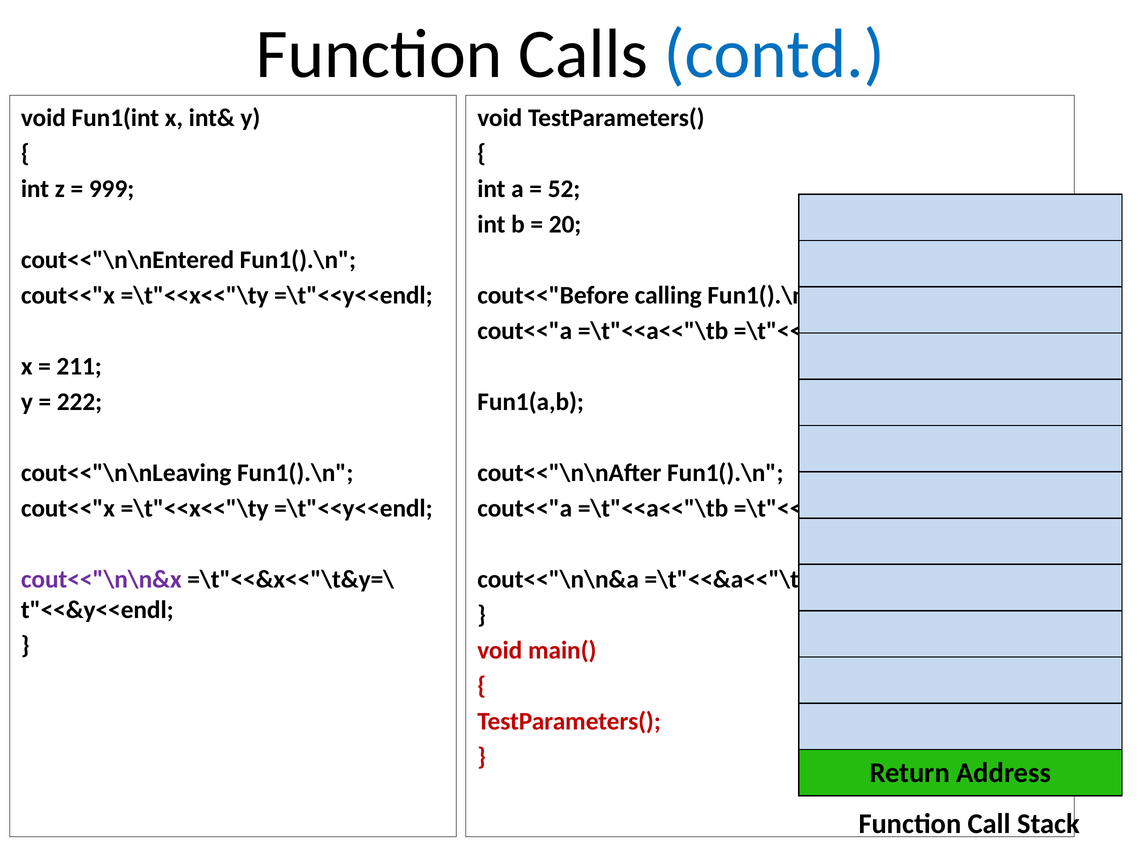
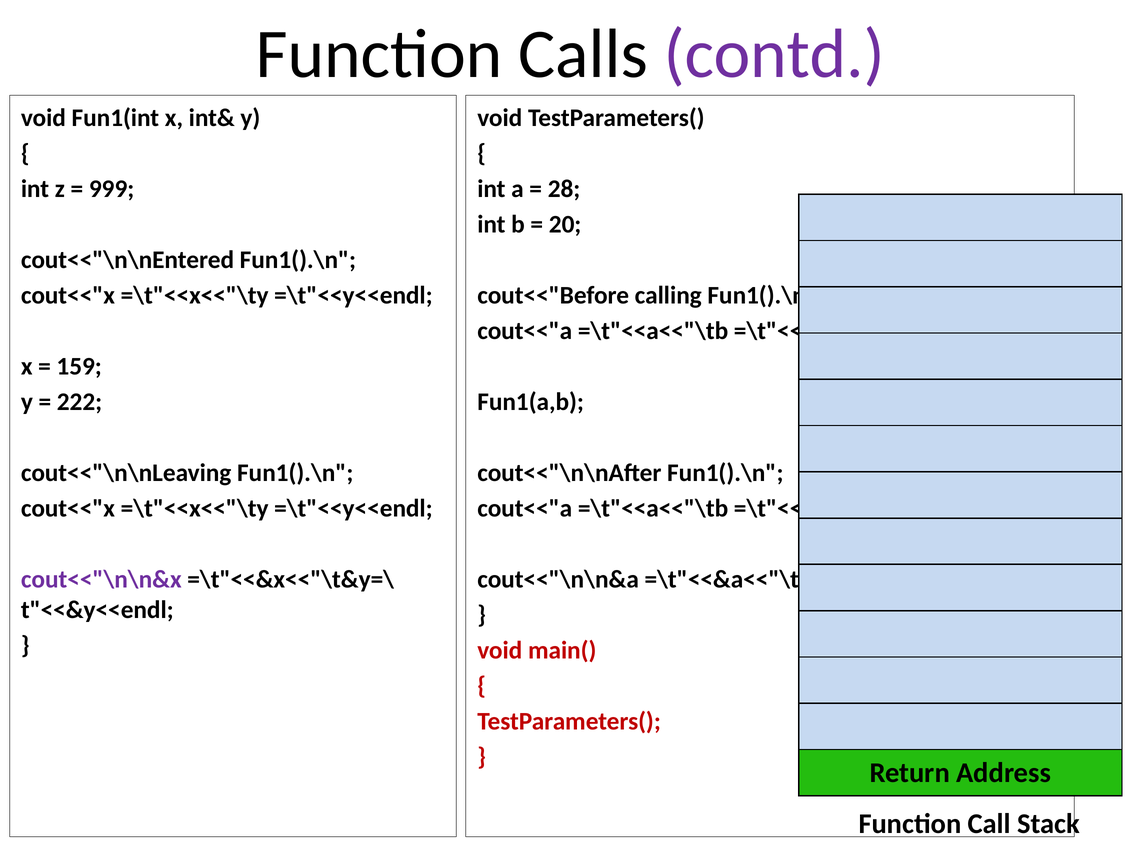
contd colour: blue -> purple (774, 54)
52: 52 -> 28 (564, 189)
211: 211 -> 159 (79, 366)
